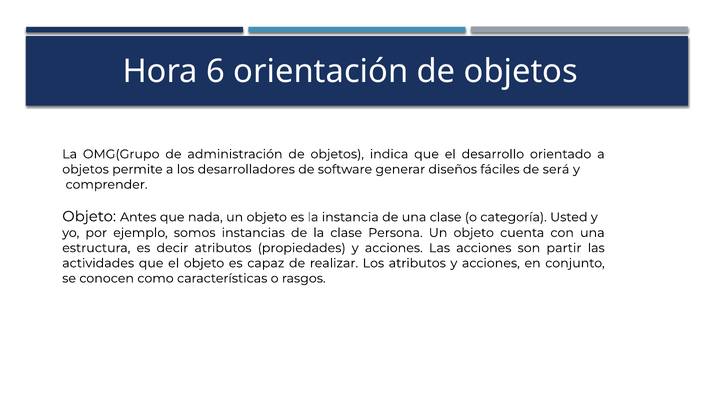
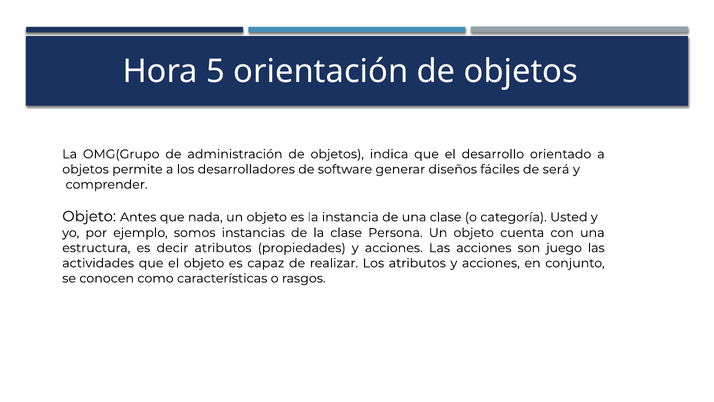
6: 6 -> 5 (216, 71)
partir: partir -> juego (564, 248)
